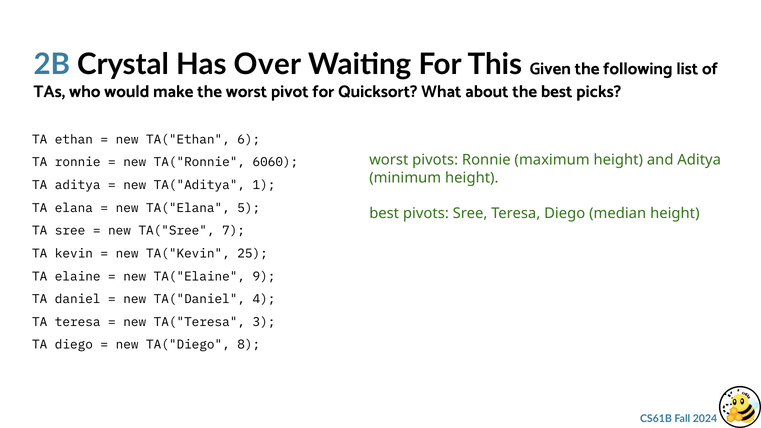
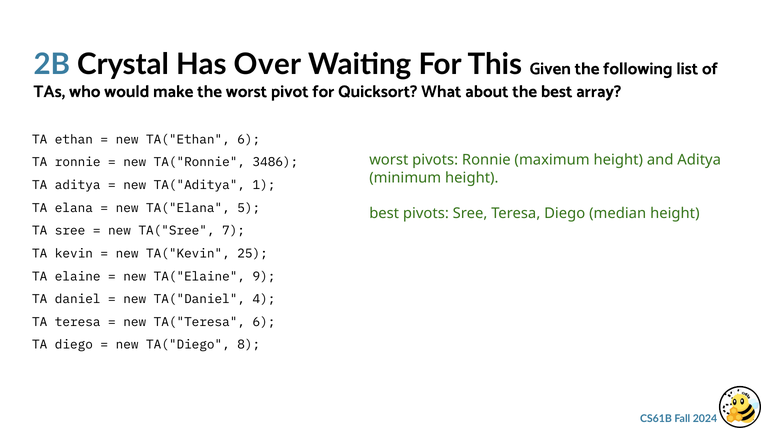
picks: picks -> array (599, 91)
6060: 6060 -> 3486 (275, 162)
TA("Teresa 3: 3 -> 6 (264, 322)
